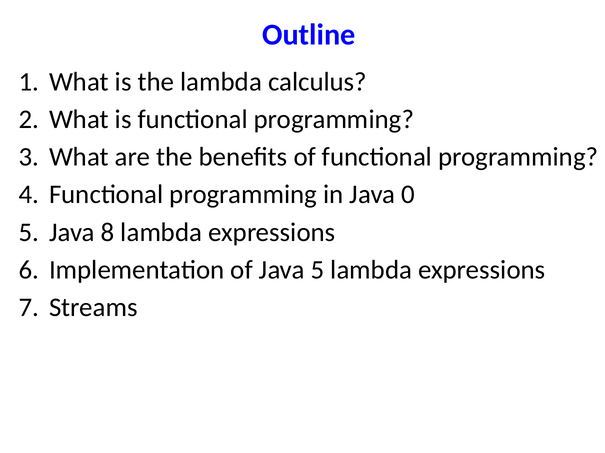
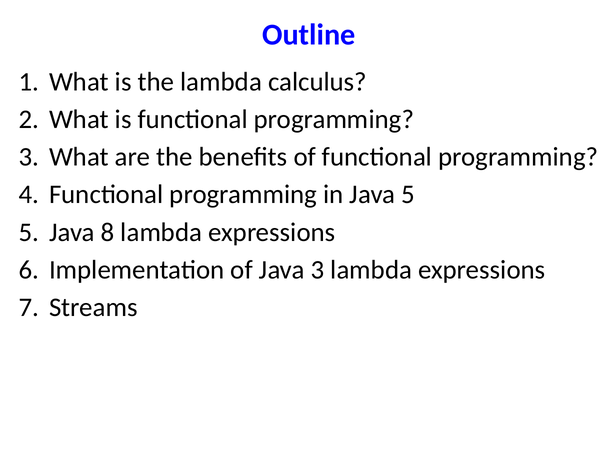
Java 0: 0 -> 5 (408, 195)
Java 5: 5 -> 3 (317, 270)
